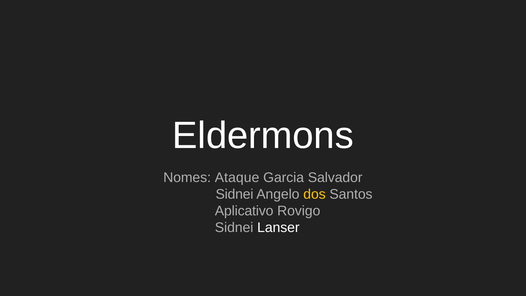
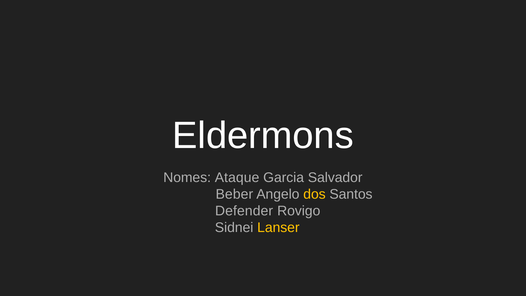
Sidnei: Sidnei -> Beber (234, 194)
Aplicativo: Aplicativo -> Defender (244, 211)
Lanser colour: white -> yellow (278, 228)
